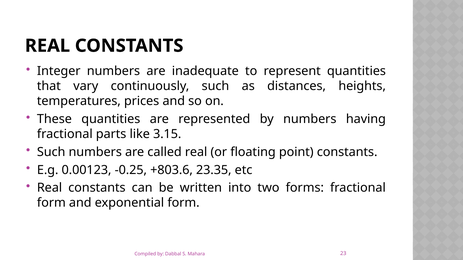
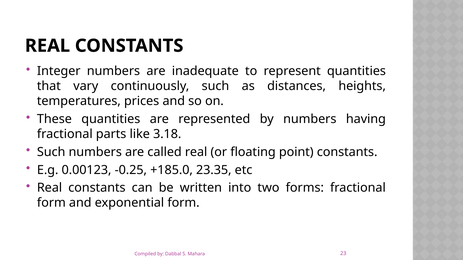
3.15: 3.15 -> 3.18 (167, 134)
+803.6: +803.6 -> +185.0 (172, 170)
